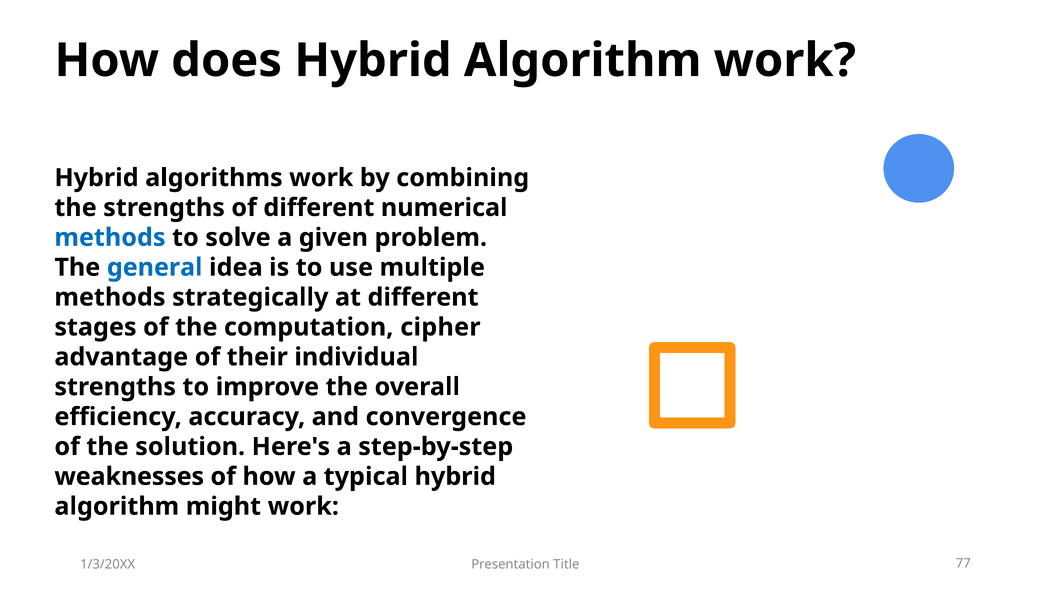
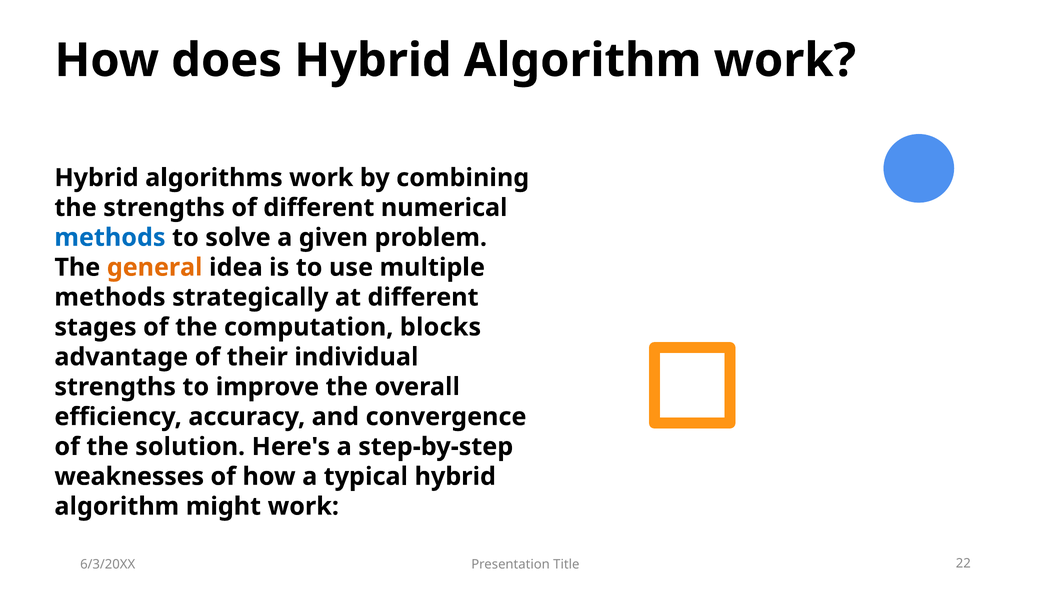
general colour: blue -> orange (155, 268)
cipher: cipher -> blocks (440, 327)
1/3/20XX: 1/3/20XX -> 6/3/20XX (108, 565)
77: 77 -> 22 (963, 564)
